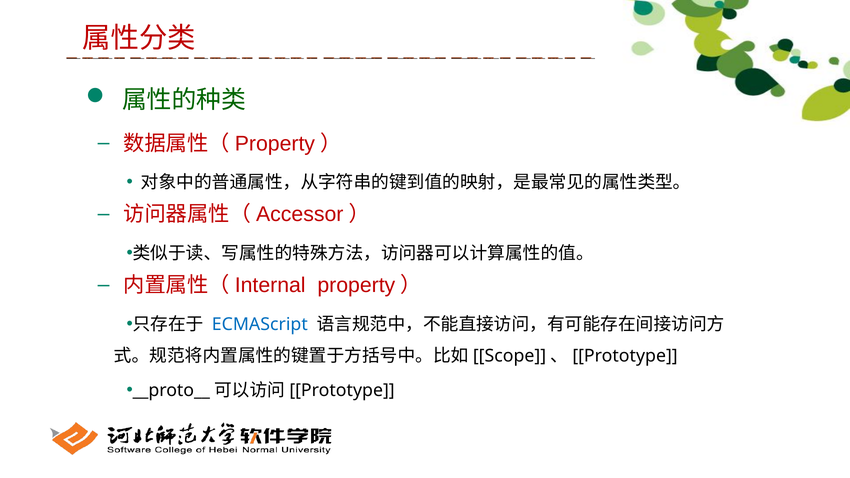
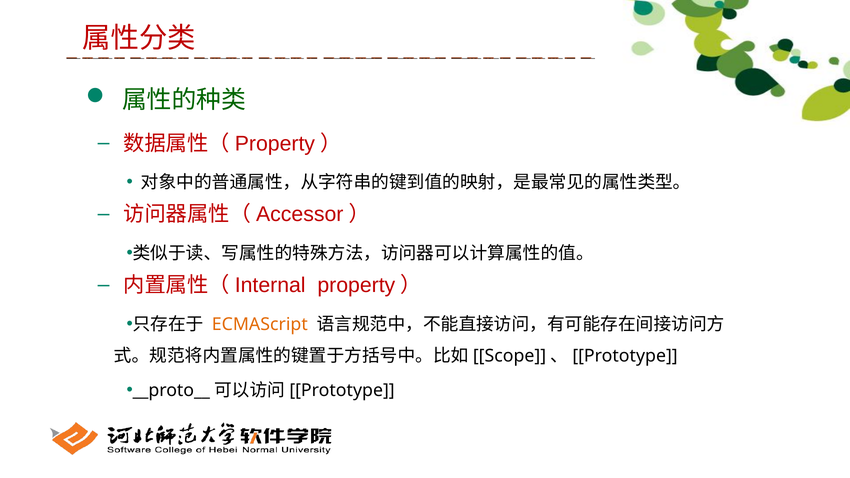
ECMAScript colour: blue -> orange (260, 324)
